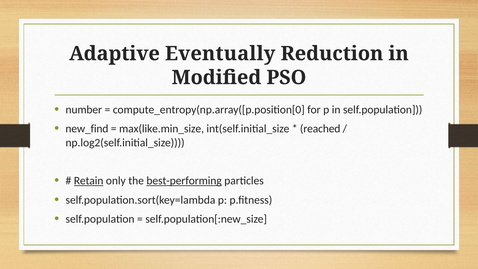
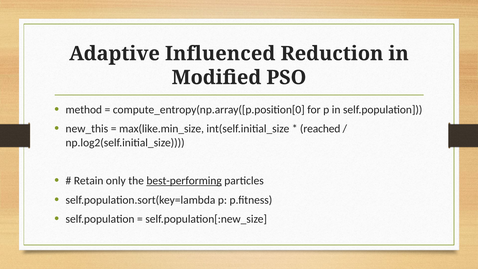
Eventually: Eventually -> Influenced (220, 54)
number: number -> method (84, 110)
new_find: new_find -> new_this (87, 129)
Retain underline: present -> none (89, 181)
